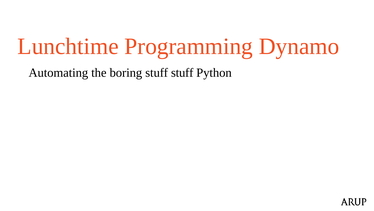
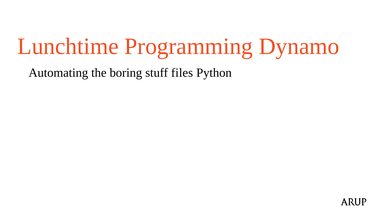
stuff stuff: stuff -> files (182, 73)
